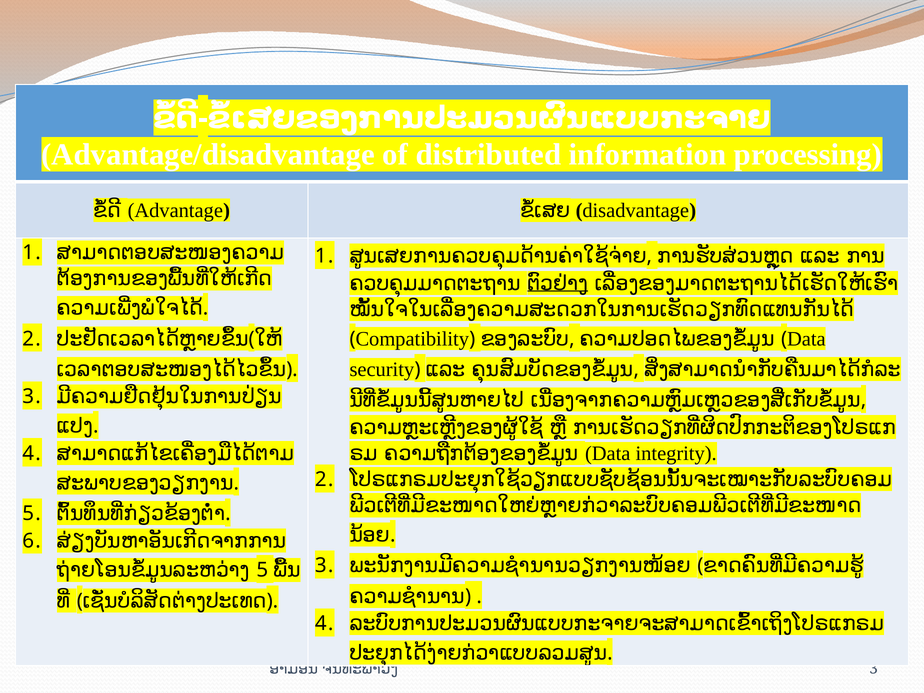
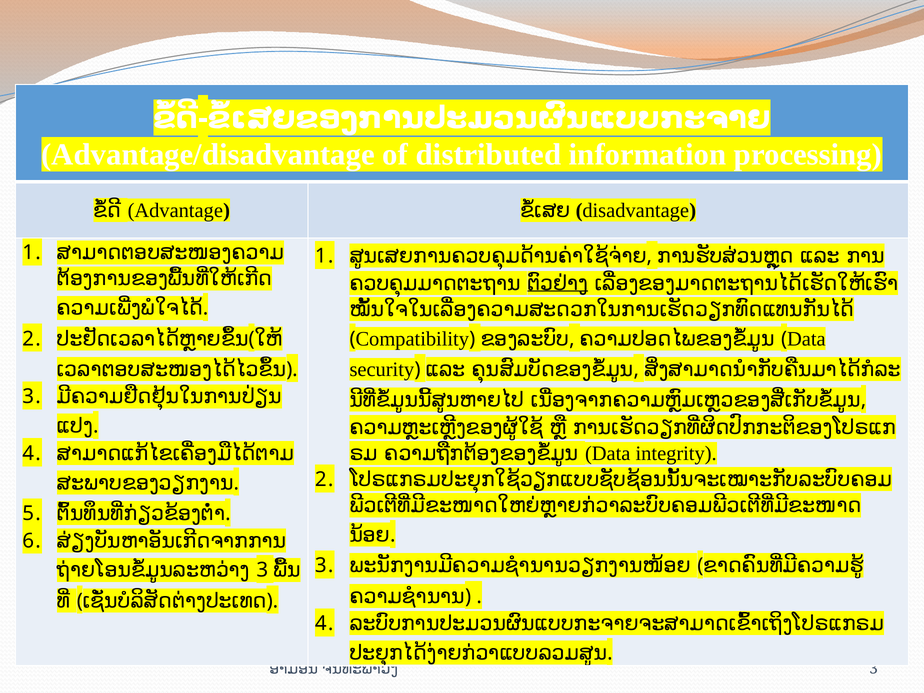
5: 5 -> 3 (262, 570)
